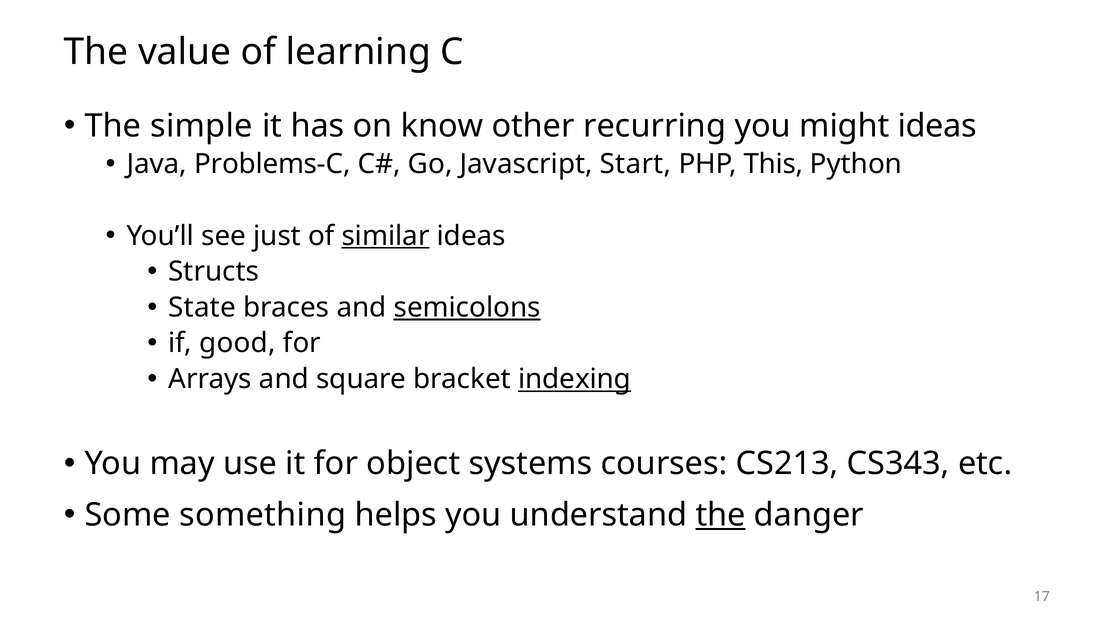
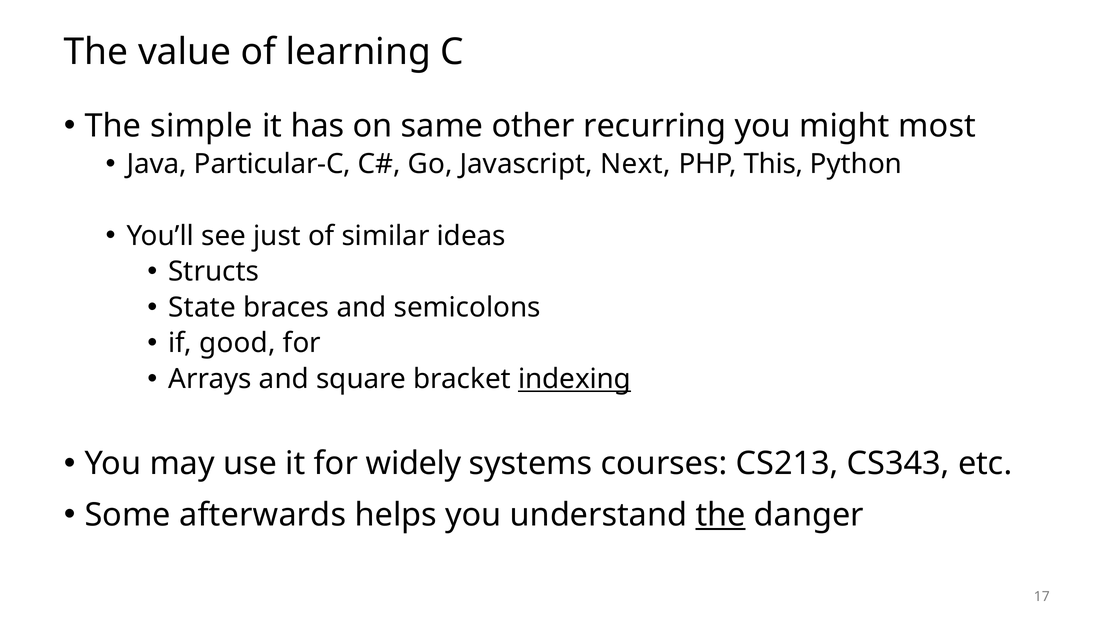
know: know -> same (442, 126)
might ideas: ideas -> most (937, 126)
Problems-C: Problems-C -> Particular-C (272, 164)
Start: Start -> Next (635, 164)
similar underline: present -> none (386, 236)
semicolons underline: present -> none (467, 308)
object: object -> widely (414, 464)
something: something -> afterwards (263, 516)
